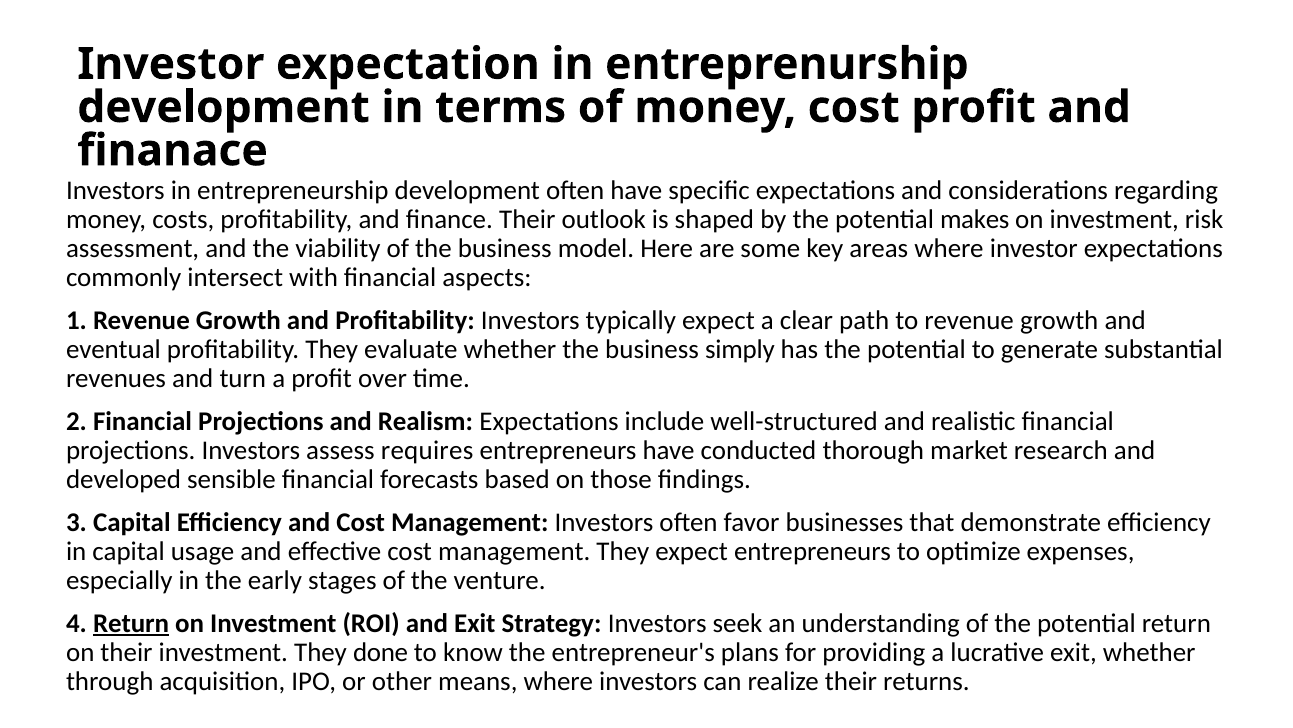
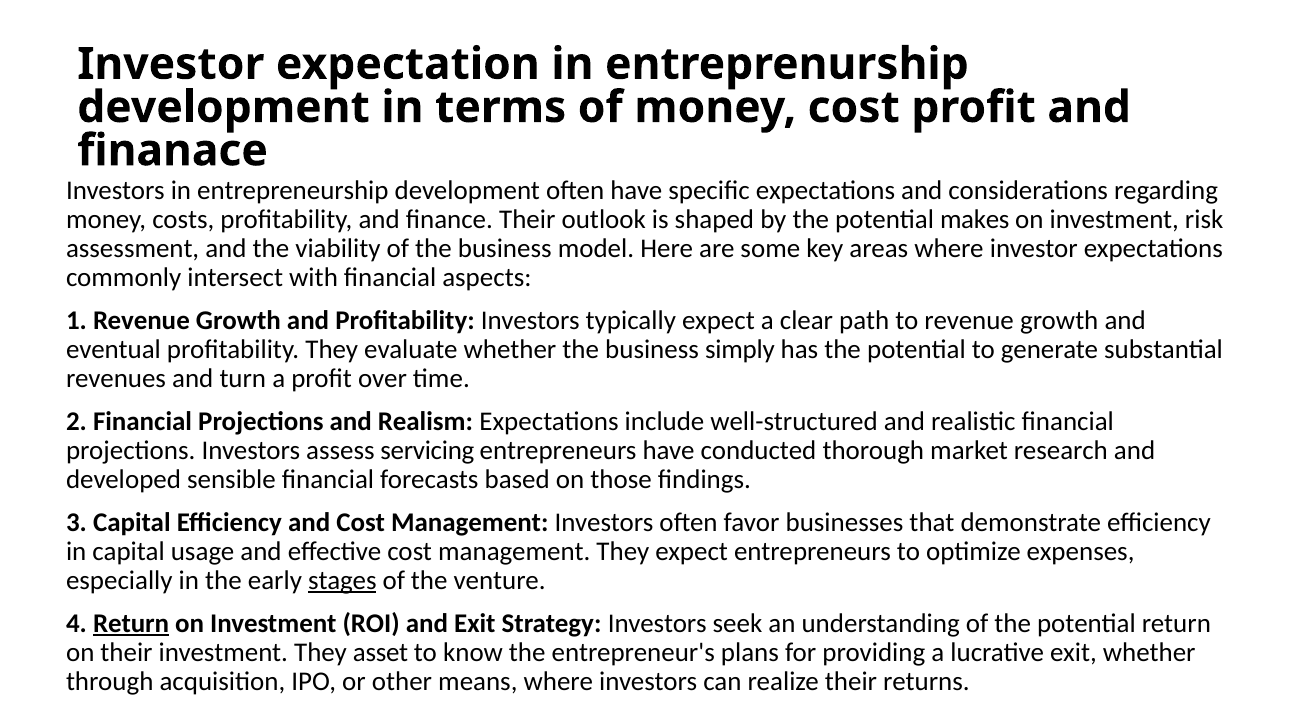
requires: requires -> servicing (427, 450)
stages underline: none -> present (342, 580)
done: done -> asset (381, 652)
